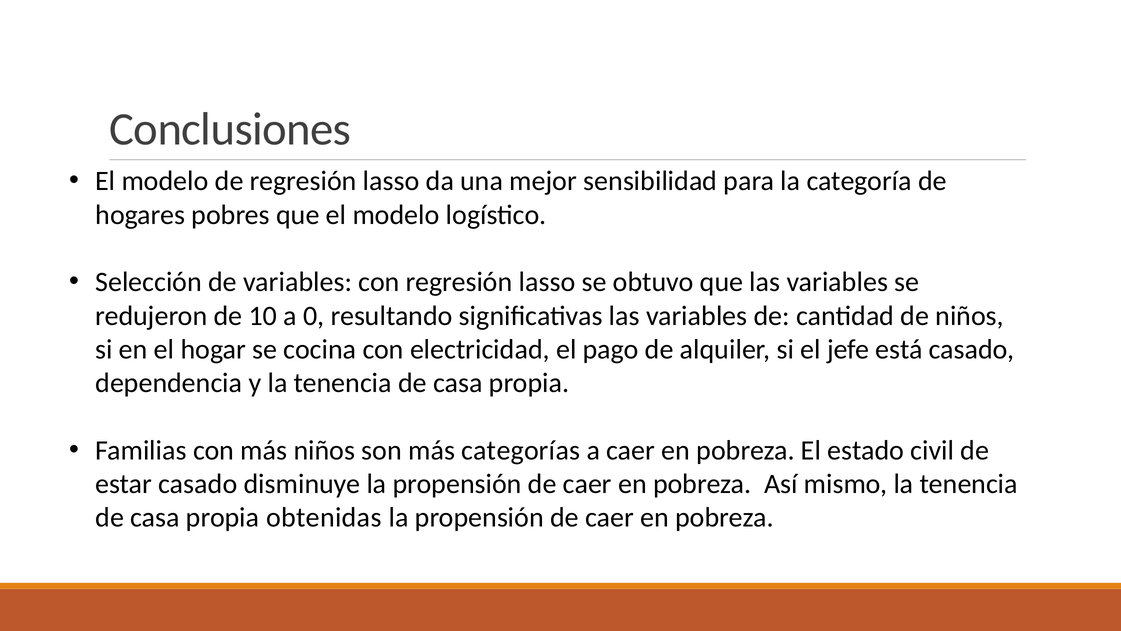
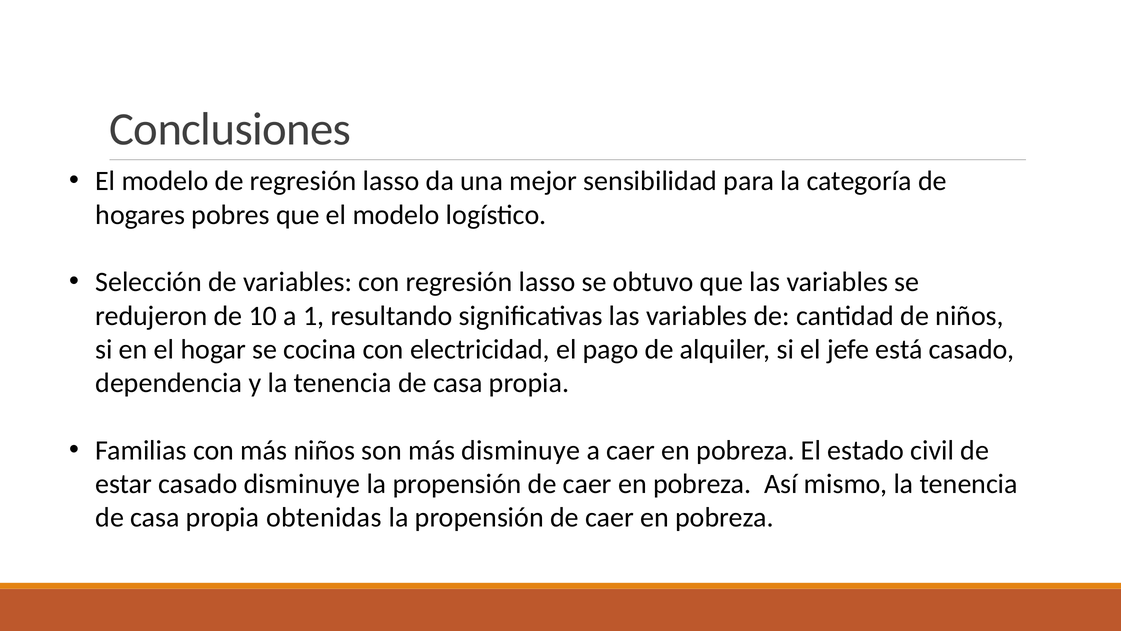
0: 0 -> 1 (314, 316)
más categorías: categorías -> disminuye (521, 450)
